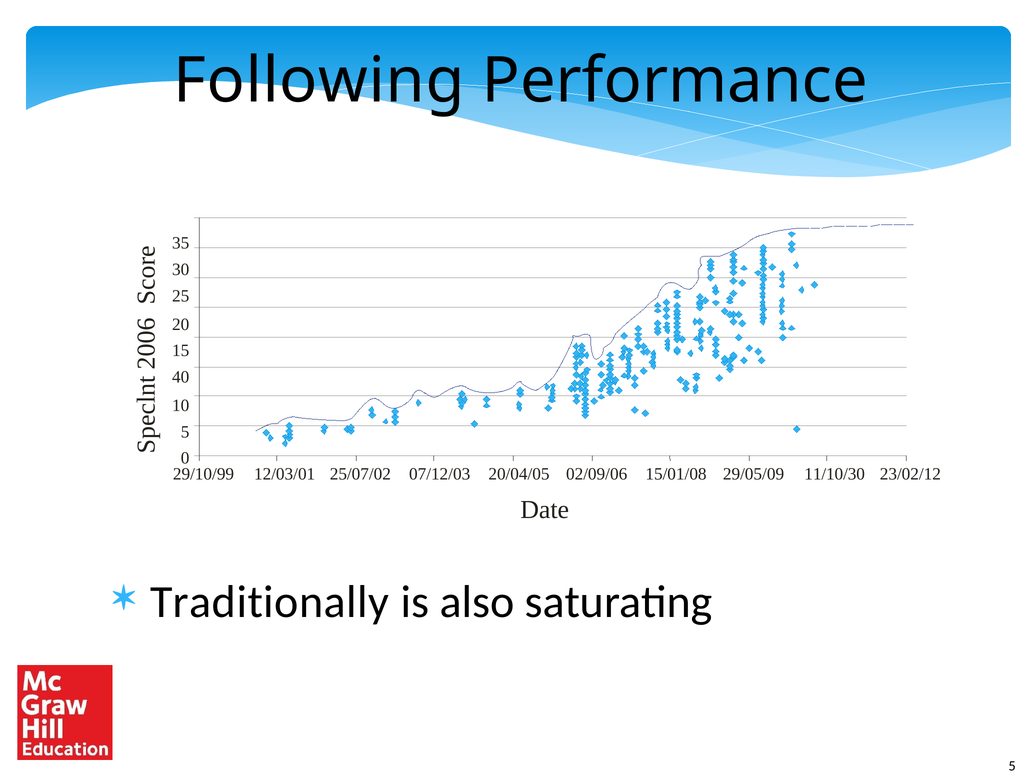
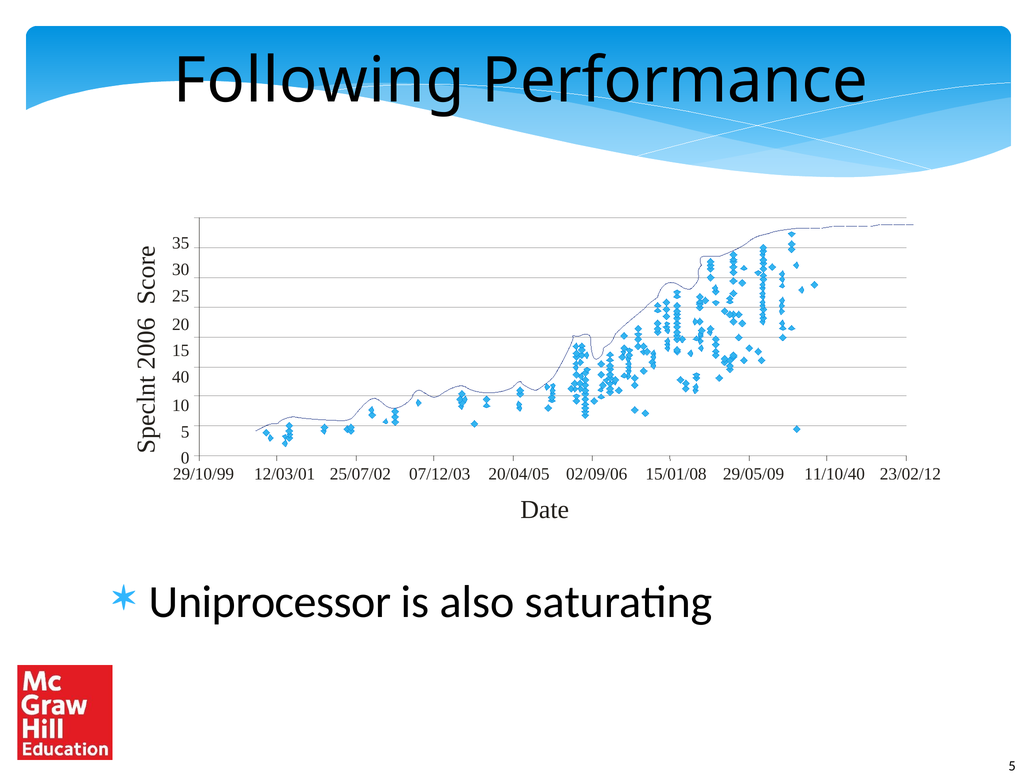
11/10/30: 11/10/30 -> 11/10/40 (835, 474)
Traditionally: Traditionally -> Uniprocessor (270, 602)
